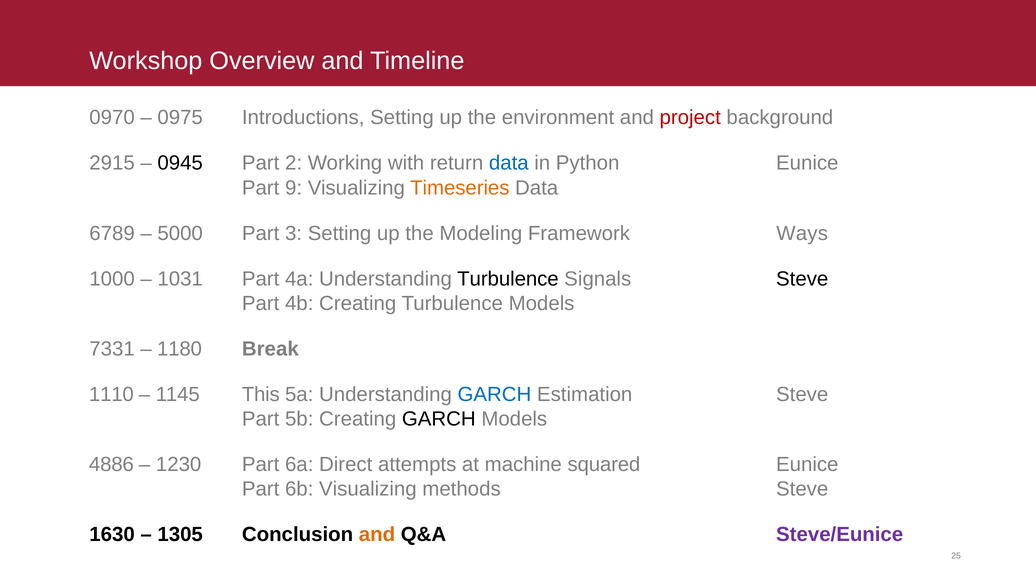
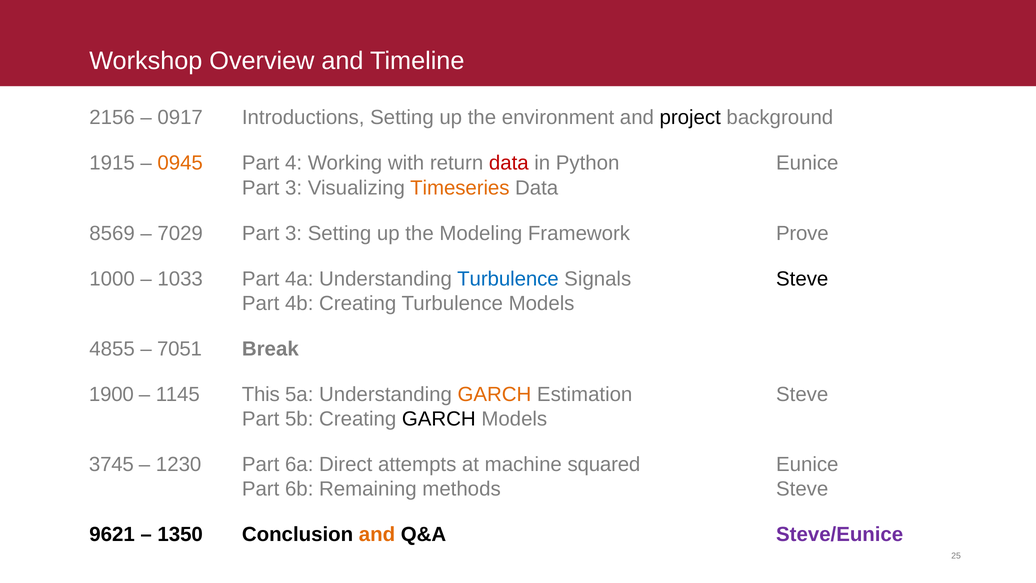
0970: 0970 -> 2156 (112, 118)
0975: 0975 -> 0917 (180, 118)
project colour: red -> black (690, 118)
2915: 2915 -> 1915 (112, 163)
0945 colour: black -> orange (180, 163)
2: 2 -> 4 (294, 163)
data colour: blue -> red (509, 163)
9: 9 -> 3 (294, 188)
6789: 6789 -> 8569 (112, 233)
5000: 5000 -> 7029 (180, 233)
Ways: Ways -> Prove (802, 233)
1031: 1031 -> 1033 (180, 279)
Turbulence colour: black -> blue (508, 279)
7331: 7331 -> 4855 (112, 349)
1180: 1180 -> 7051 (180, 349)
1110: 1110 -> 1900 (111, 394)
GARCH colour: blue -> orange (494, 394)
4886: 4886 -> 3745 (111, 464)
6b Visualizing: Visualizing -> Remaining (368, 489)
1630: 1630 -> 9621 (112, 534)
1305: 1305 -> 1350 (180, 534)
